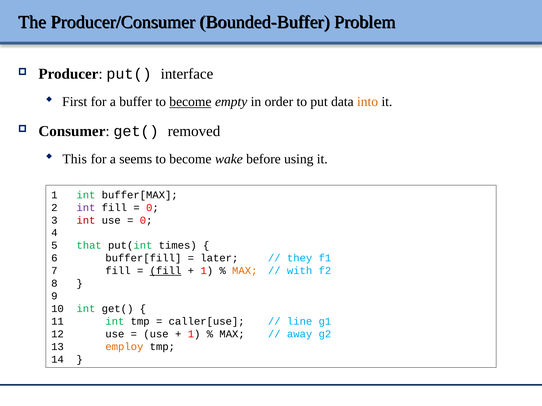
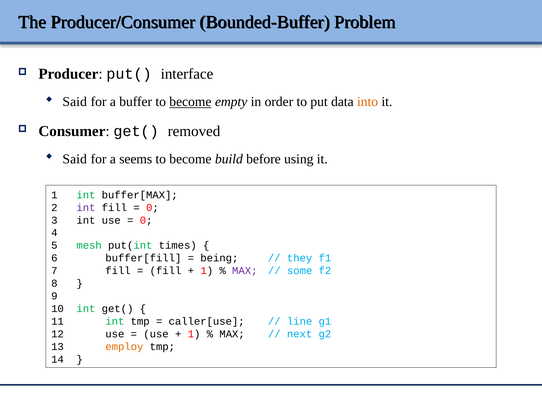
First: First -> Said (75, 102)
This: This -> Said (75, 159)
wake: wake -> build (229, 159)
int colour: red -> black (86, 220)
that: that -> mesh (89, 246)
later: later -> being (219, 258)
fill underline: present -> none (166, 271)
MAX colour: orange -> purple (245, 271)
with: with -> some (300, 271)
away: away -> next (300, 334)
